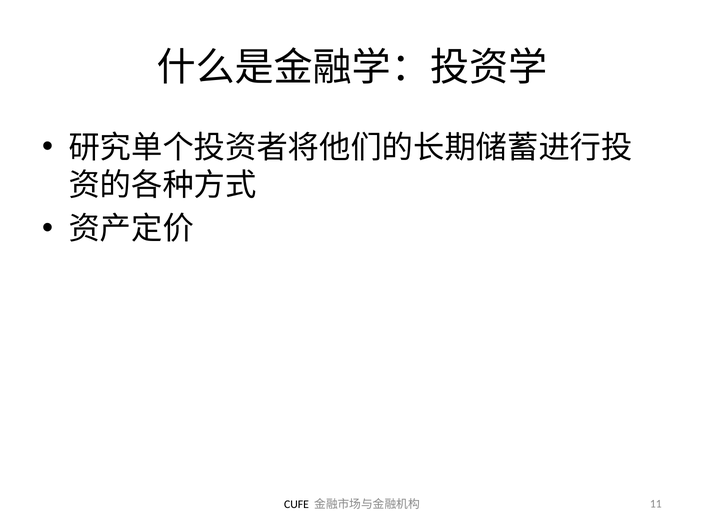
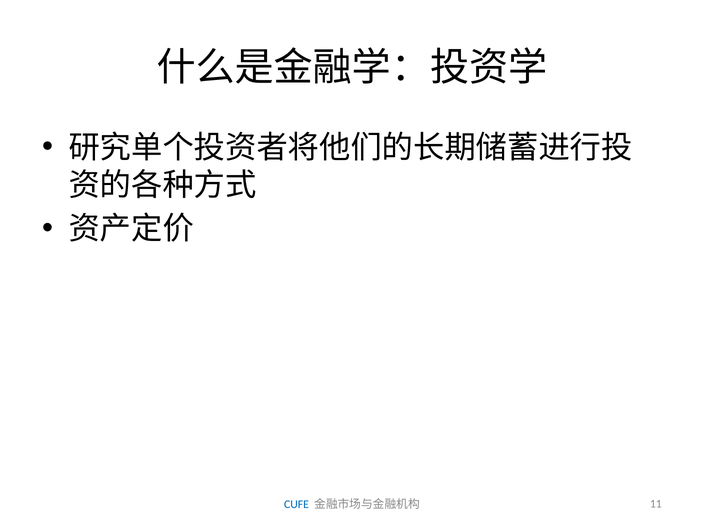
CUFE colour: black -> blue (296, 504)
